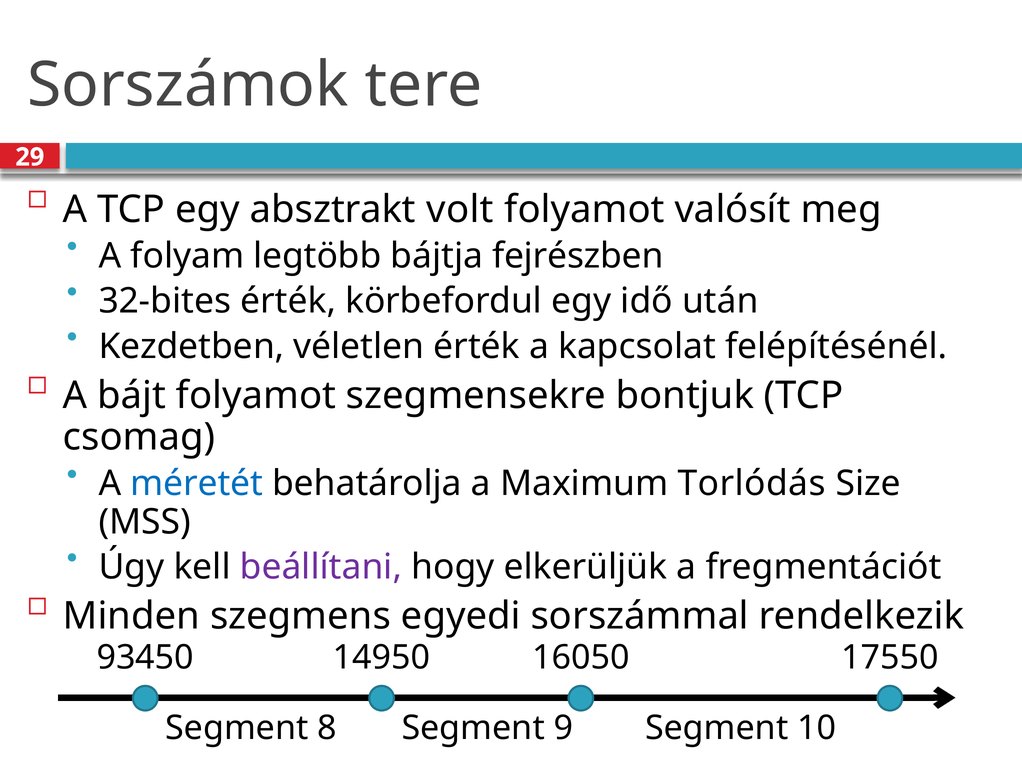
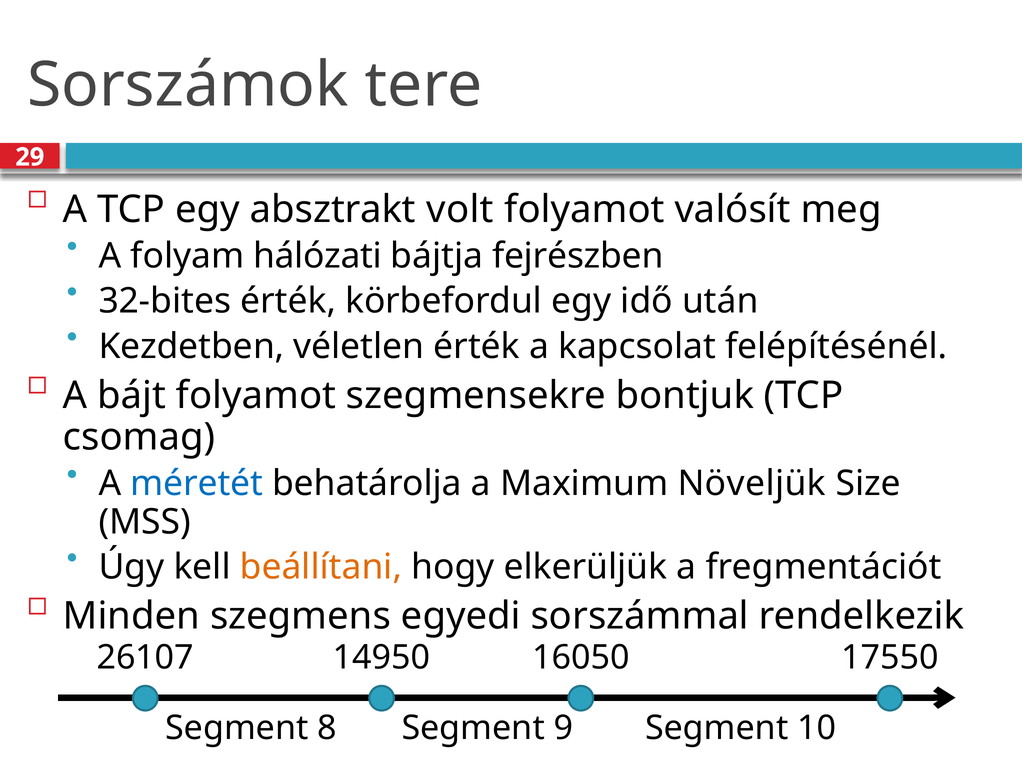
legtöbb: legtöbb -> hálózati (317, 256)
Torlódás: Torlódás -> Növeljük (752, 484)
beállítani colour: purple -> orange (321, 567)
93450: 93450 -> 26107 (145, 658)
